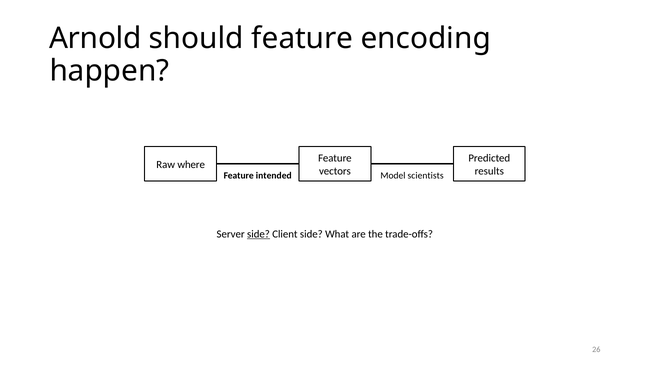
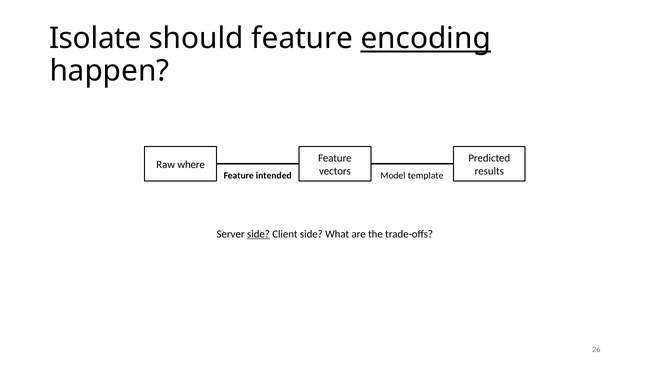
Arnold: Arnold -> Isolate (95, 39)
encoding underline: none -> present (426, 39)
scientists: scientists -> template (426, 175)
